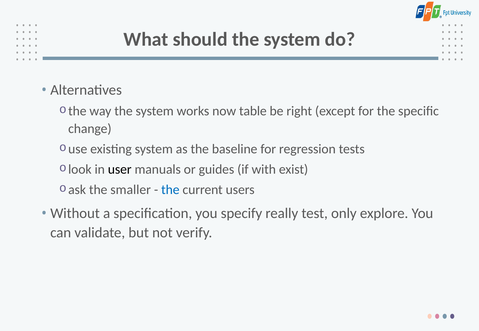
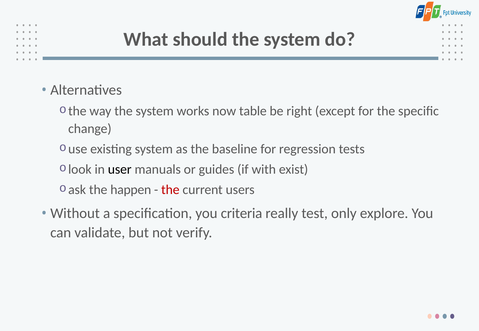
smaller: smaller -> happen (131, 190)
the colour: blue -> red (170, 190)
specify: specify -> criteria (242, 214)
